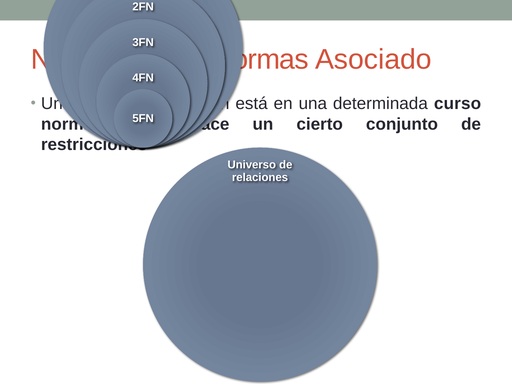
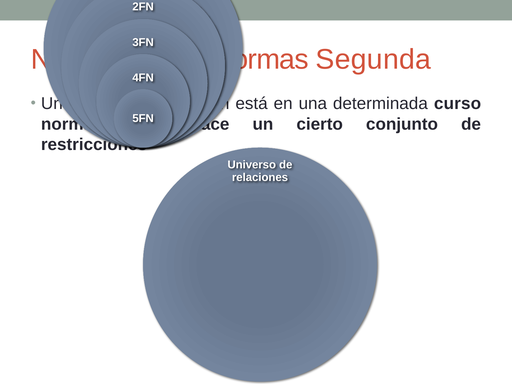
Asociado: Asociado -> Segunda (373, 60)
